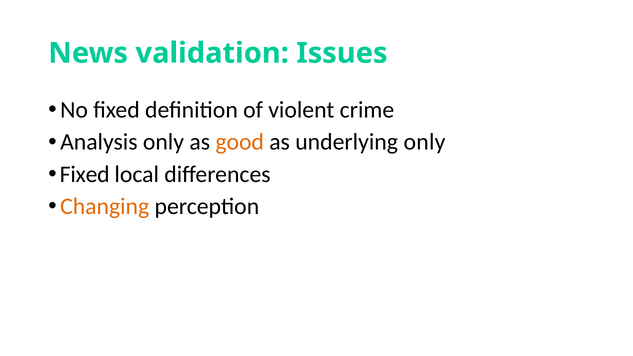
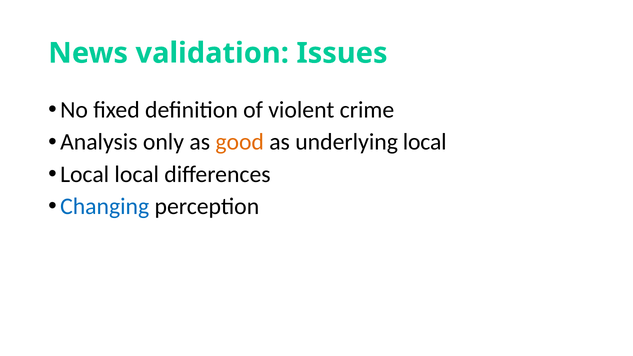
underlying only: only -> local (425, 142)
Fixed: Fixed -> Local (85, 174)
Changing colour: orange -> blue (105, 207)
